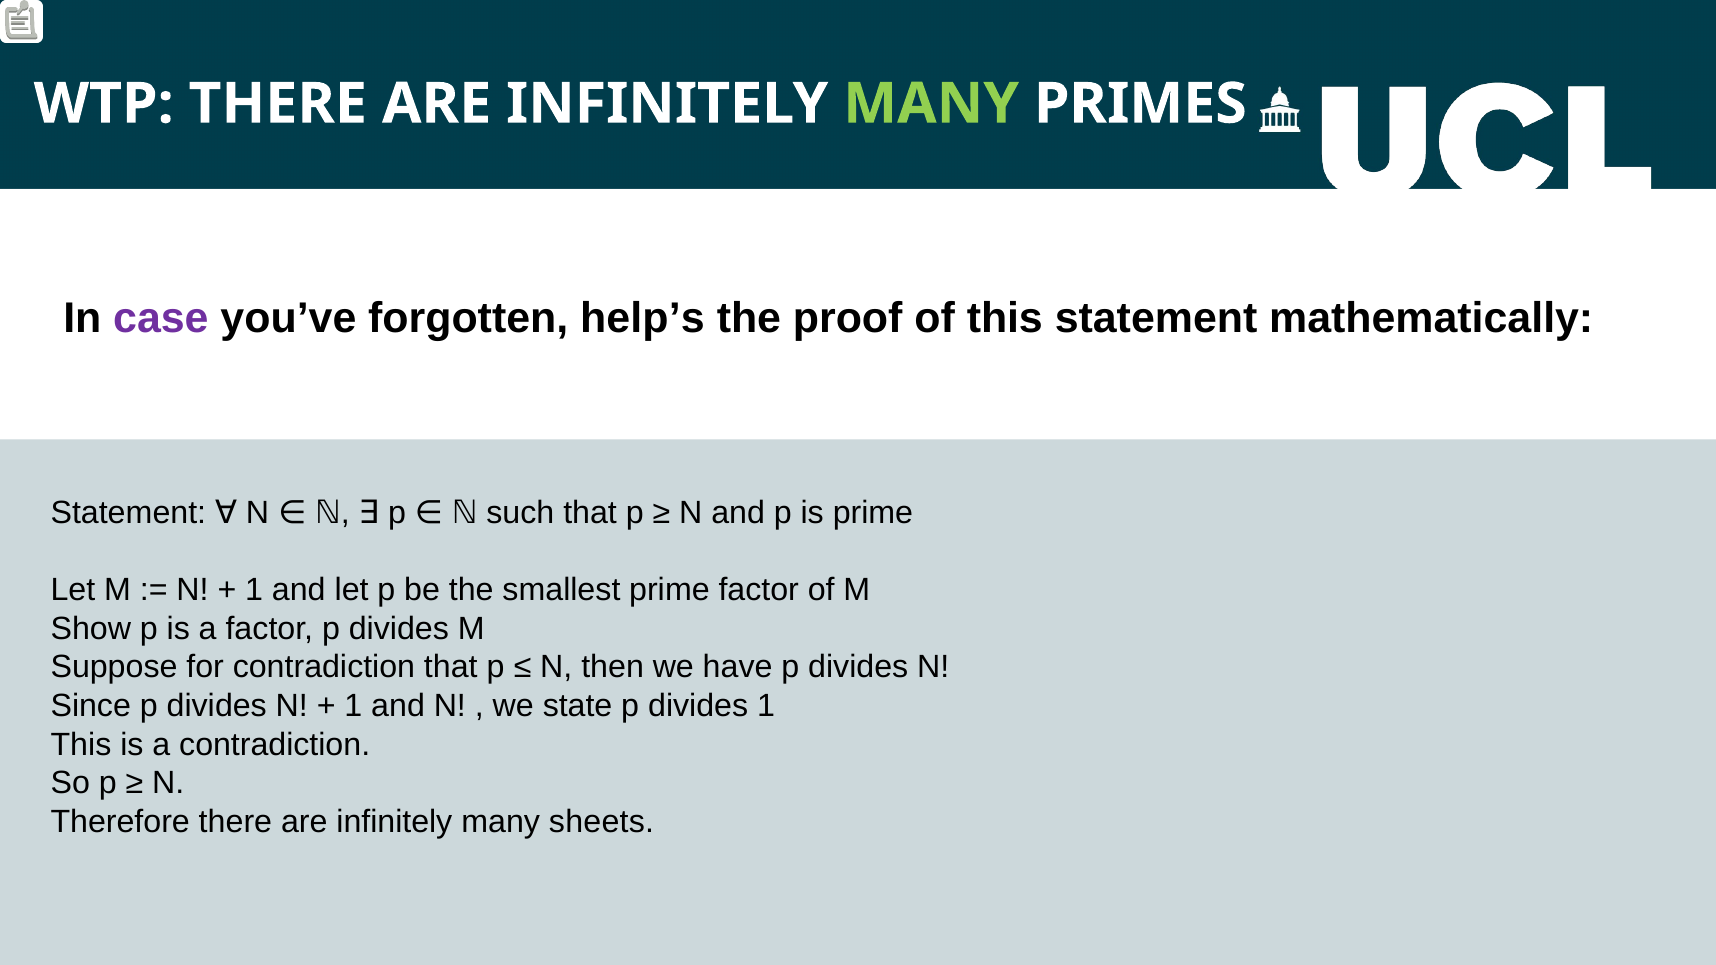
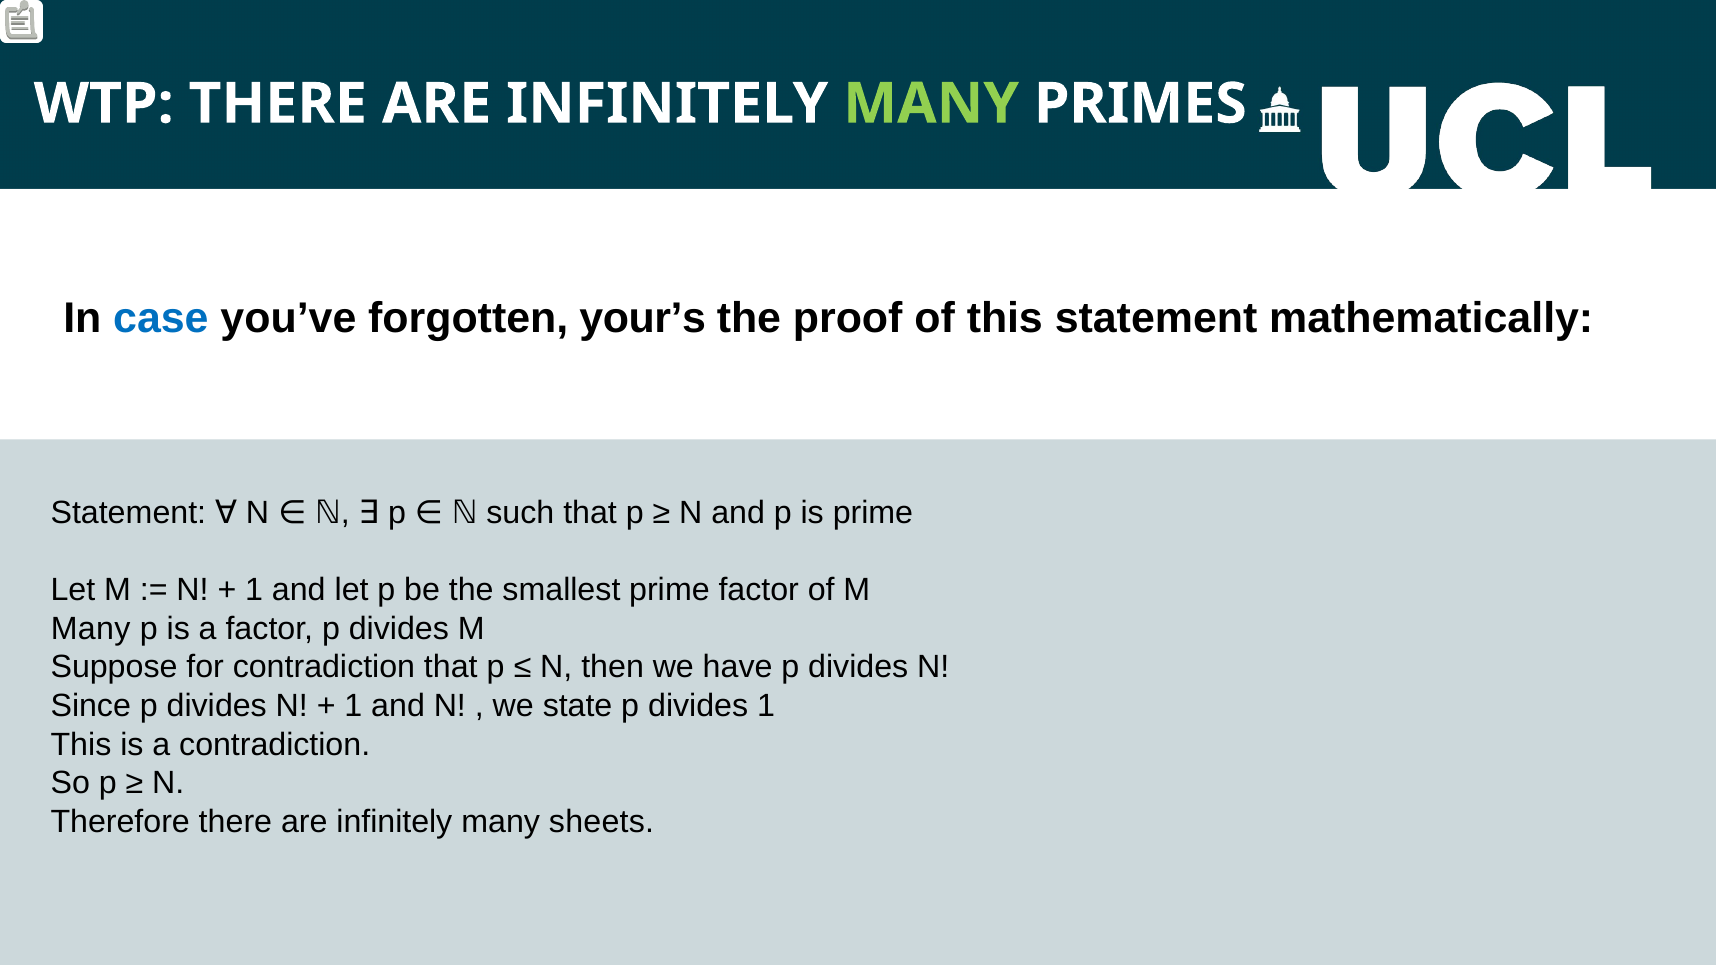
case colour: purple -> blue (161, 318)
help’s: help’s -> your’s (643, 318)
Show: Show -> Many (91, 629)
